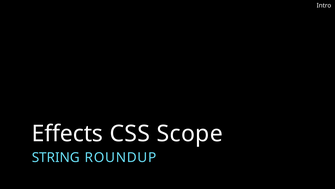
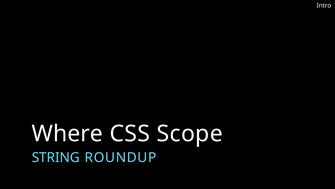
Effects: Effects -> Where (67, 133)
